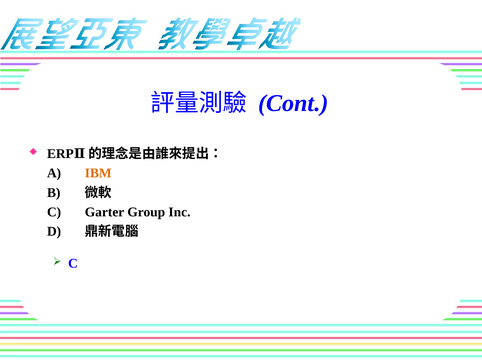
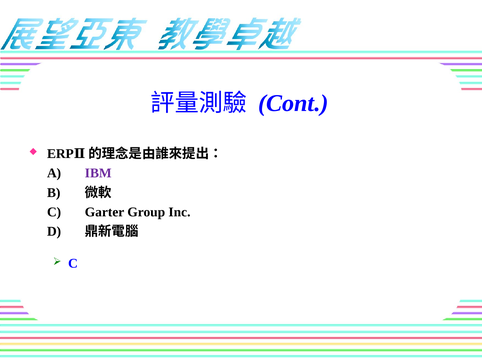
IBM colour: orange -> purple (98, 173)
